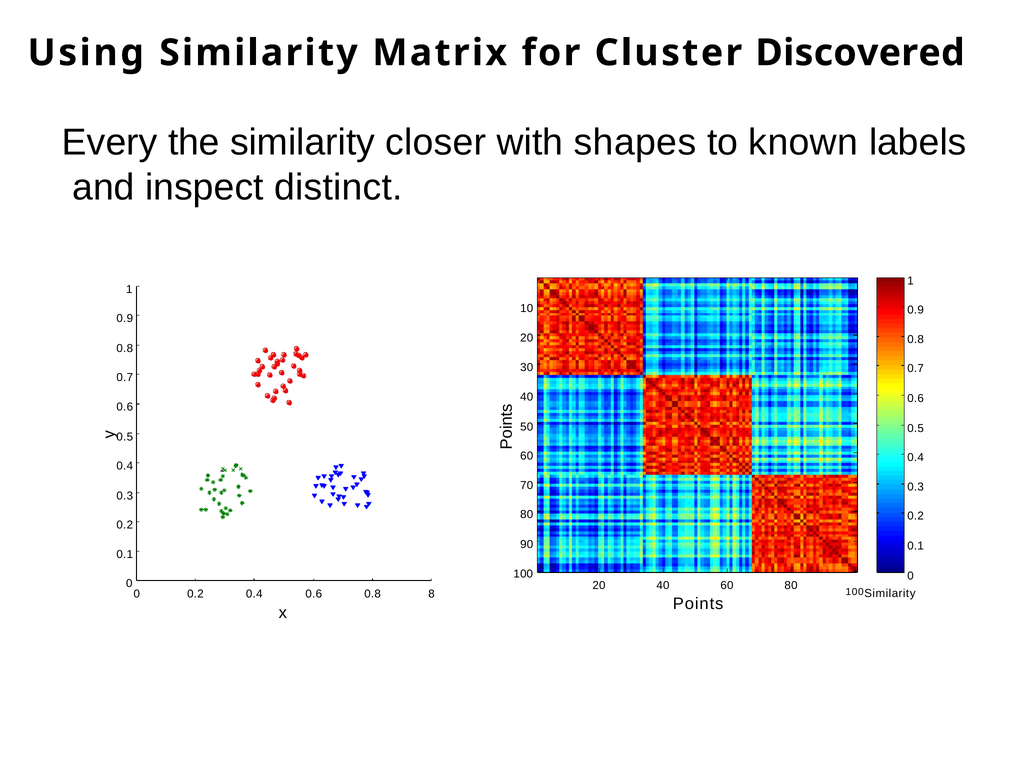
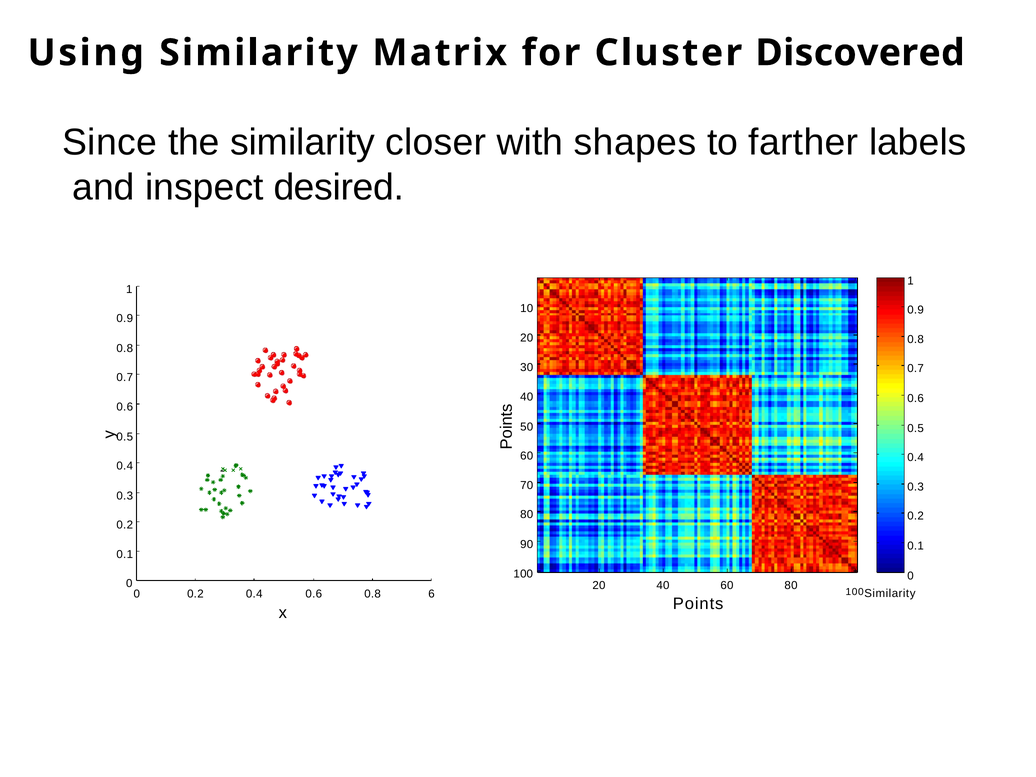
Every: Every -> Since (110, 143)
known: known -> farther (803, 143)
distinct: distinct -> desired (339, 187)
8: 8 -> 6 (432, 594)
